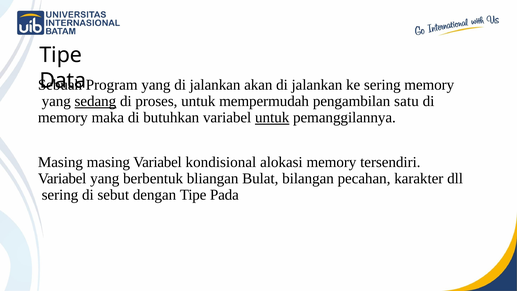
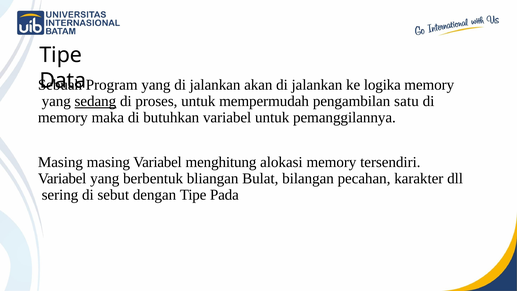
ke sering: sering -> logika (382, 85)
untuk underline: present -> none (272, 118)
kondisional: kondisional -> menghitung (221, 162)
